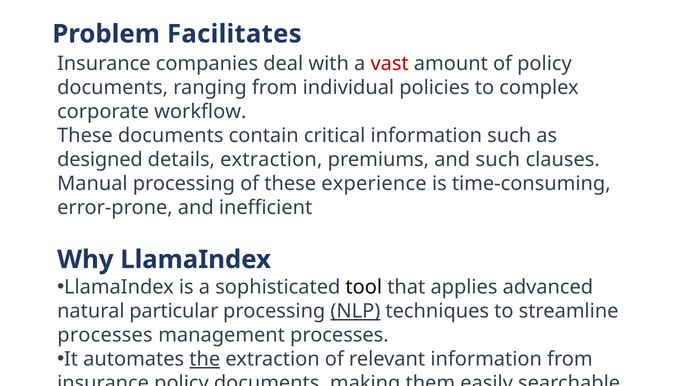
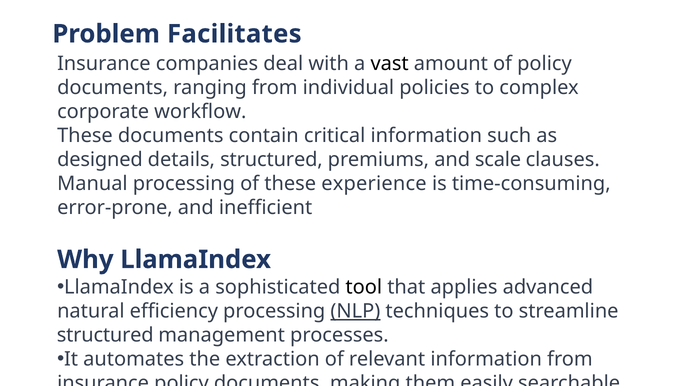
vast colour: red -> black (390, 64)
details extraction: extraction -> structured (271, 160)
and such: such -> scale (498, 160)
particular: particular -> efficiency (174, 311)
processes: processes -> structured (105, 336)
the underline: present -> none (205, 360)
